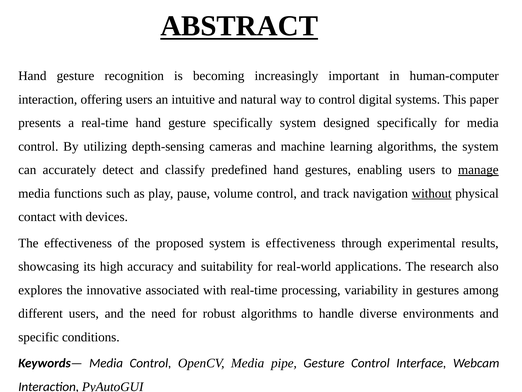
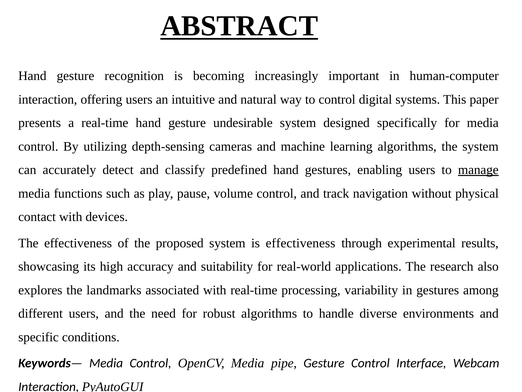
gesture specifically: specifically -> undesirable (243, 123)
without underline: present -> none (432, 193)
innovative: innovative -> landmarks (114, 290)
